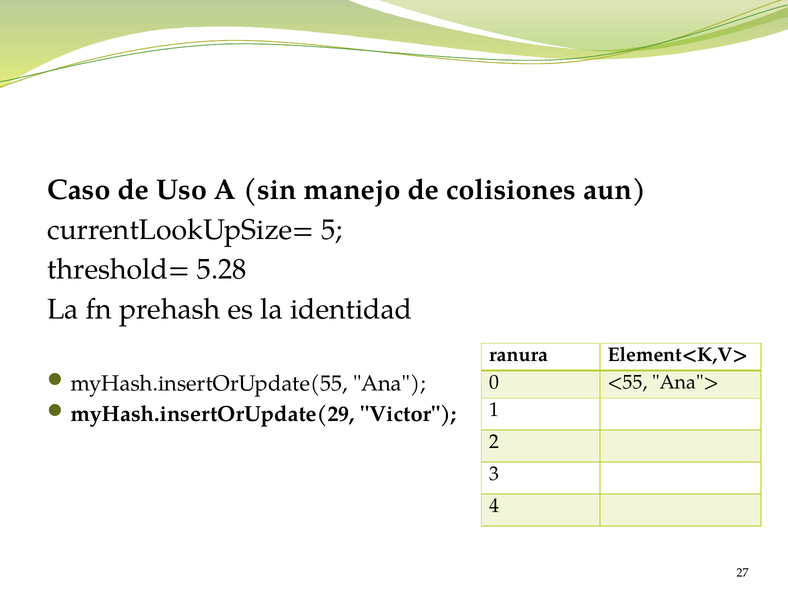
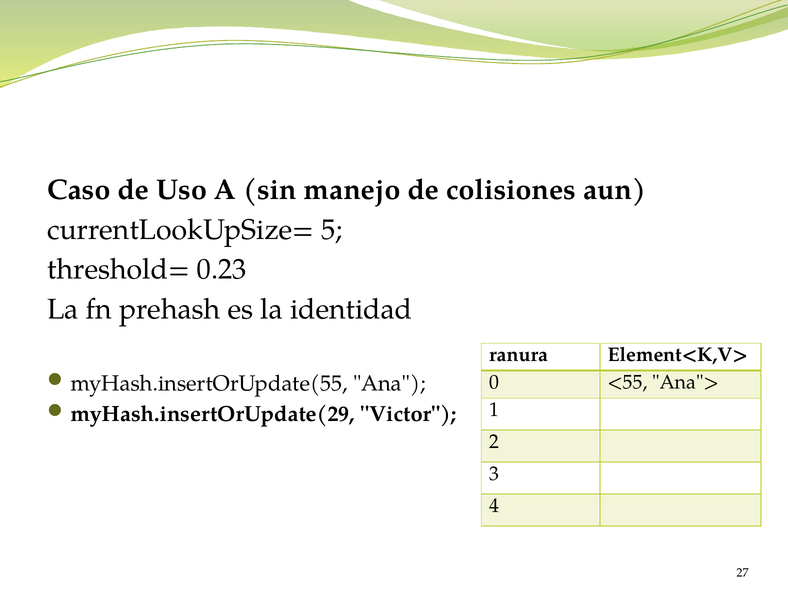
5.28: 5.28 -> 0.23 (222, 270)
